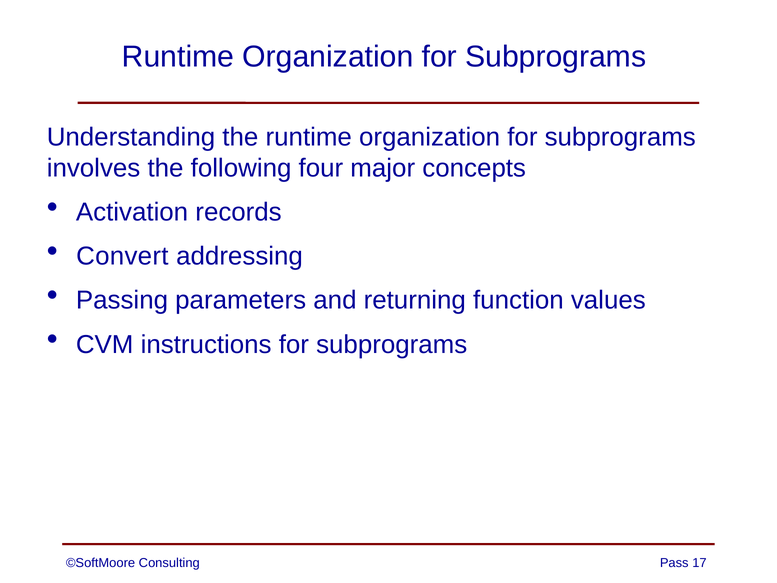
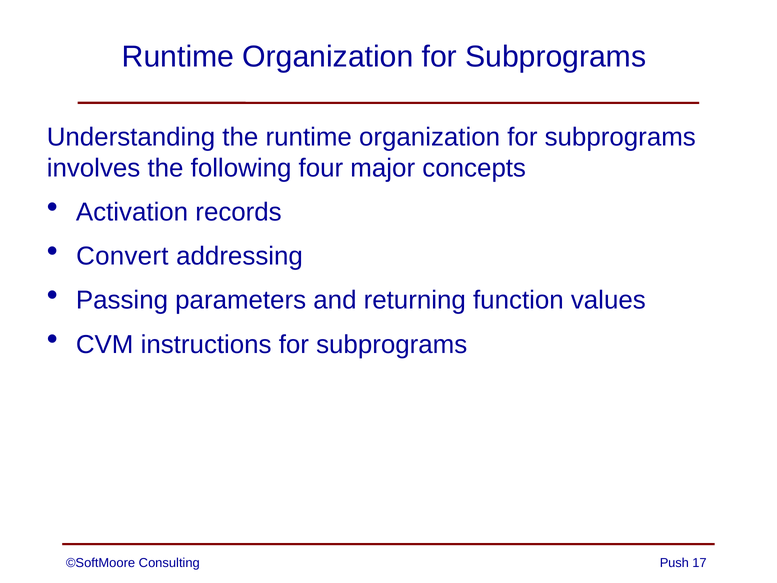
Pass: Pass -> Push (674, 563)
